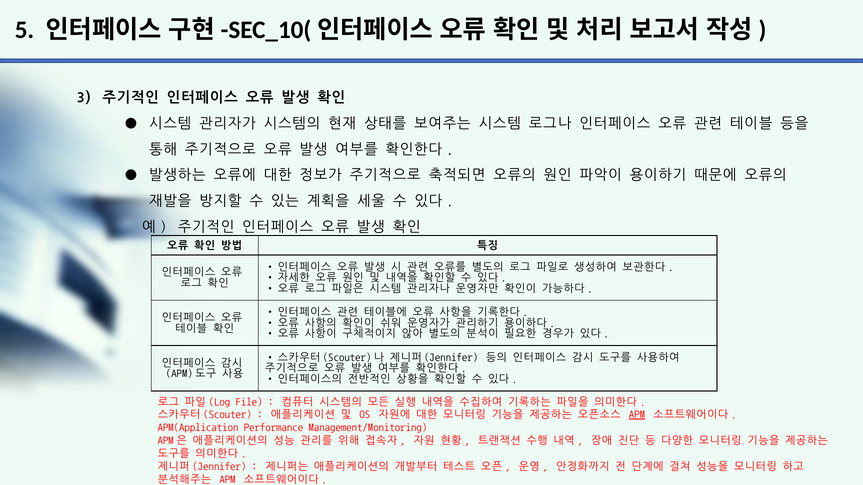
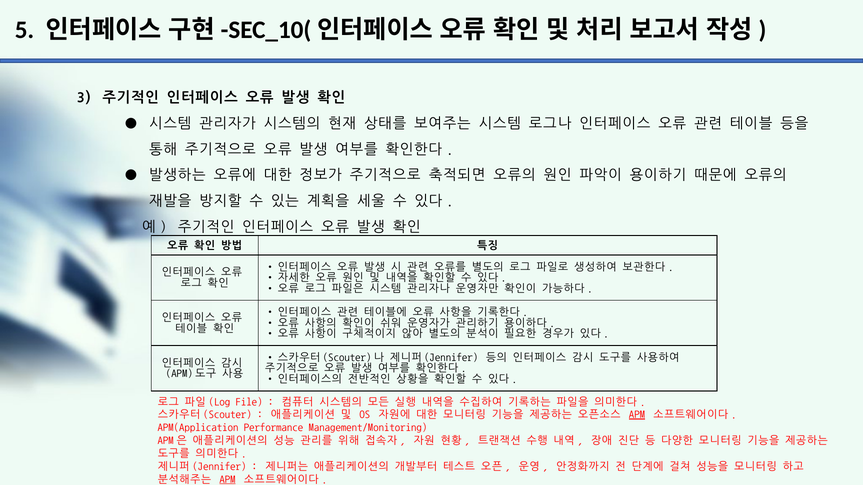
APM underline: none -> present (228, 479)
